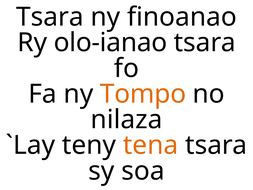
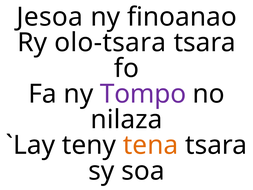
Tsara: Tsara -> Jesoa (50, 17)
olo-ianao: olo-ianao -> olo-tsara (110, 43)
Tompo colour: orange -> purple (143, 94)
